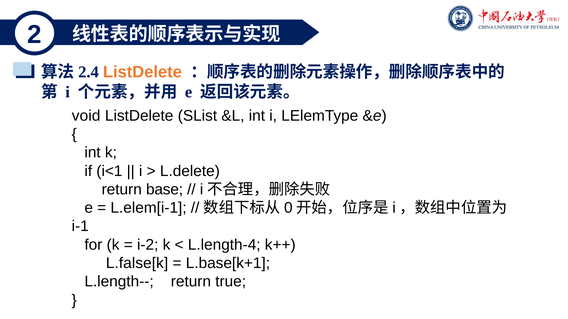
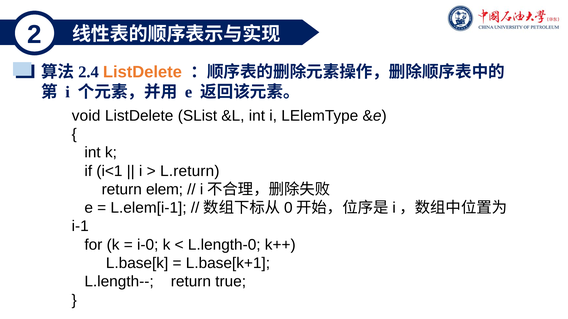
L.delete: L.delete -> L.return (190, 171)
base: base -> elem (165, 190)
i-2: i-2 -> i-0 (148, 245)
L.length-4: L.length-4 -> L.length-0 (224, 245)
L.false[k: L.false[k -> L.base[k (137, 264)
